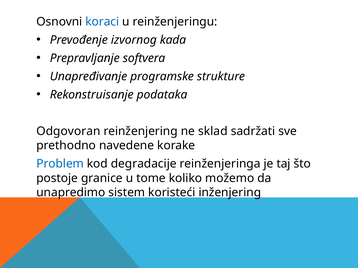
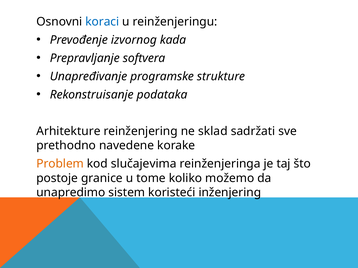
Odgovoran: Odgovoran -> Arhitekture (68, 131)
Problem colour: blue -> orange (60, 164)
degradacije: degradacije -> slučajevima (144, 164)
